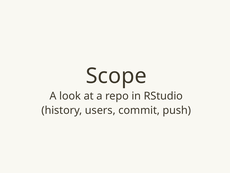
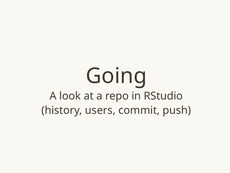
Scope: Scope -> Going (116, 76)
